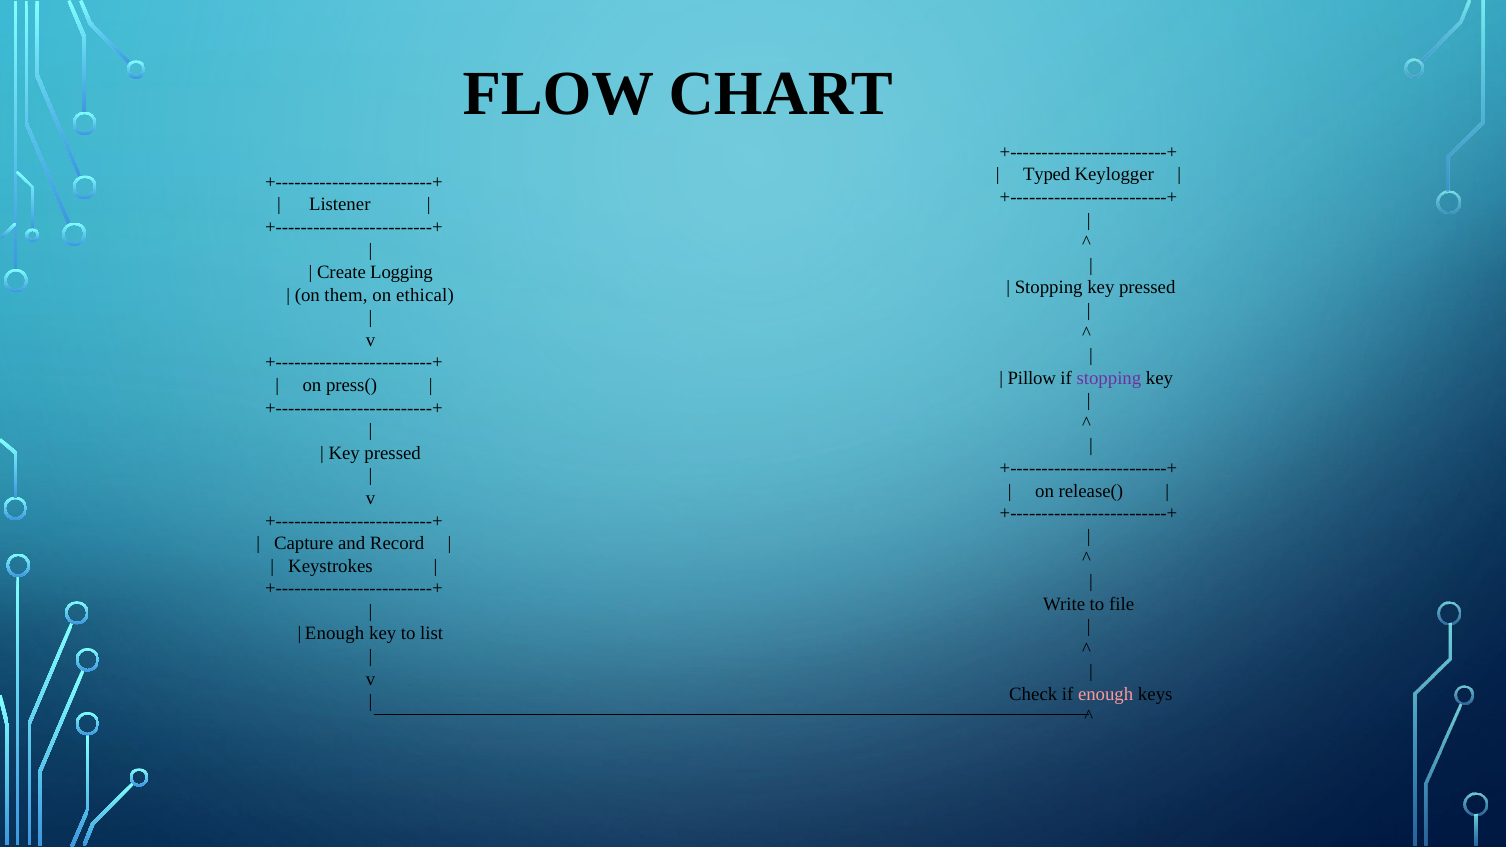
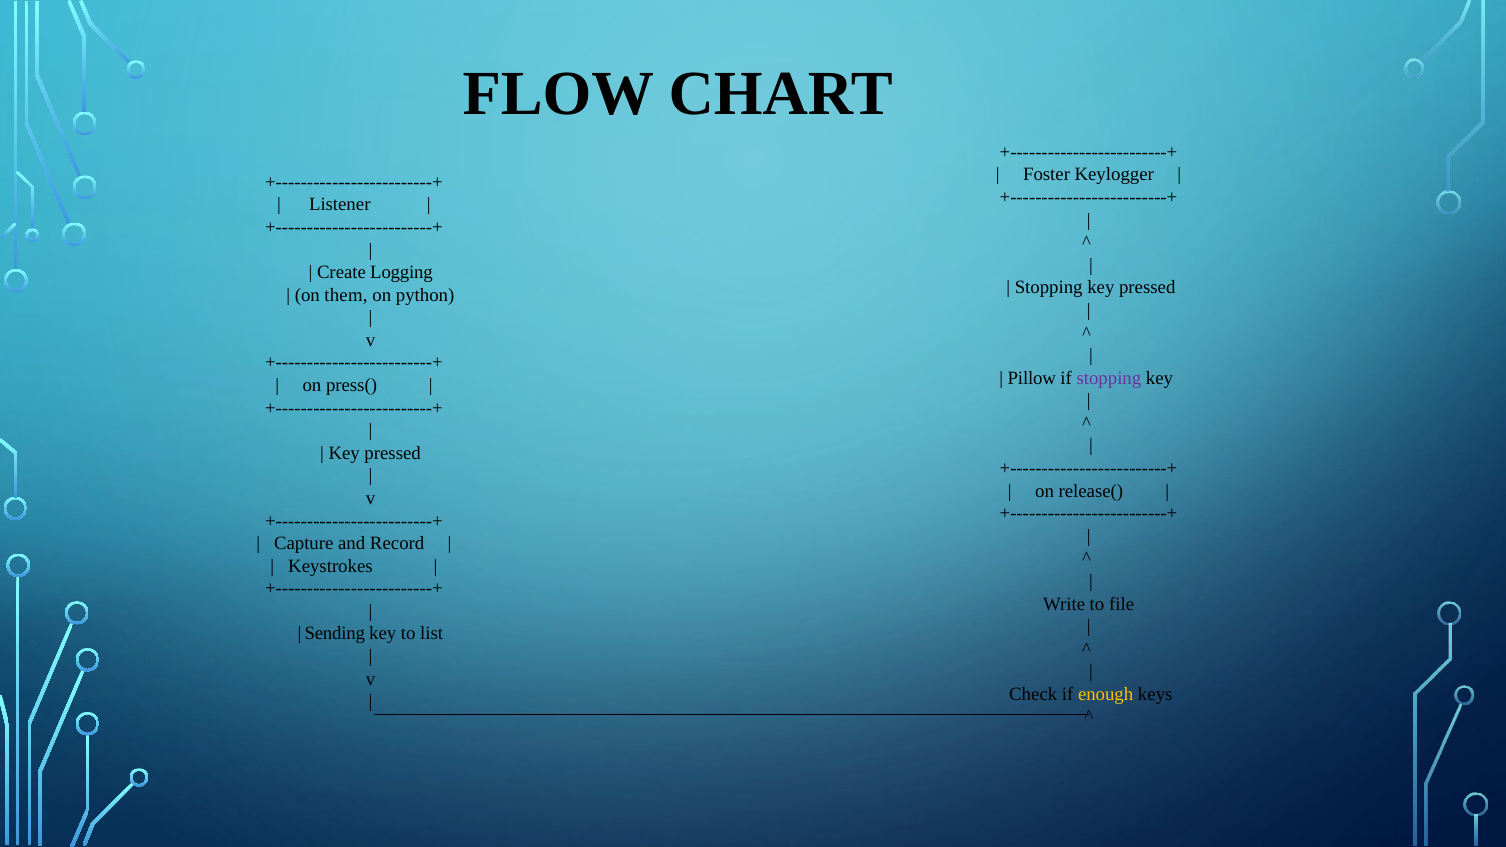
Typed: Typed -> Foster (1047, 175)
ethical: ethical -> python (425, 295)
Enough: Enough -> Sending (335, 634)
enough colour: pink -> yellow (1106, 694)
